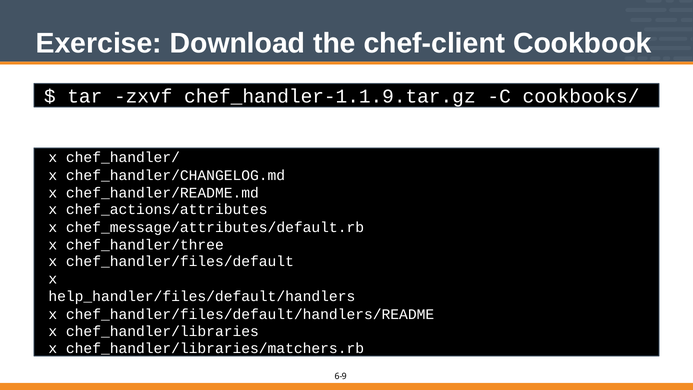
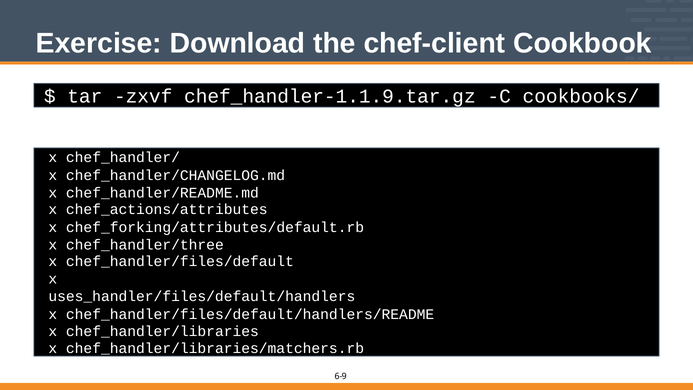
chef_message/attributes/default.rb: chef_message/attributes/default.rb -> chef_forking/attributes/default.rb (215, 227)
help_handler/files/default/handlers: help_handler/files/default/handlers -> uses_handler/files/default/handlers (202, 296)
